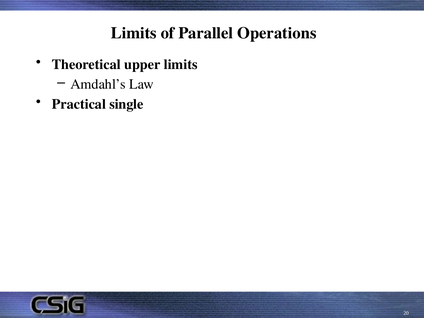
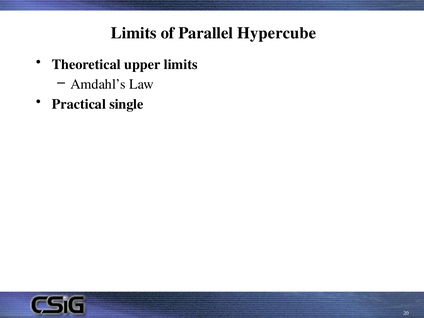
Operations: Operations -> Hypercube (277, 33)
